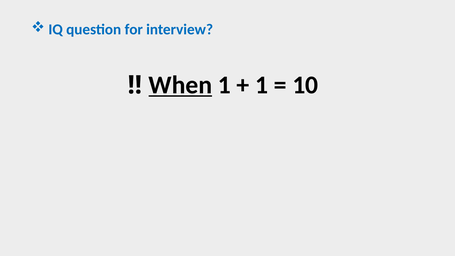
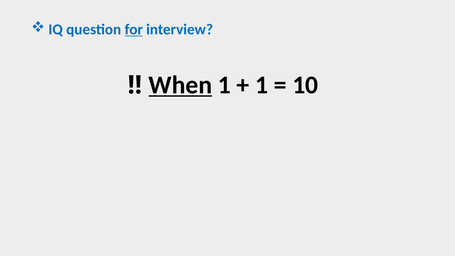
for underline: none -> present (134, 29)
